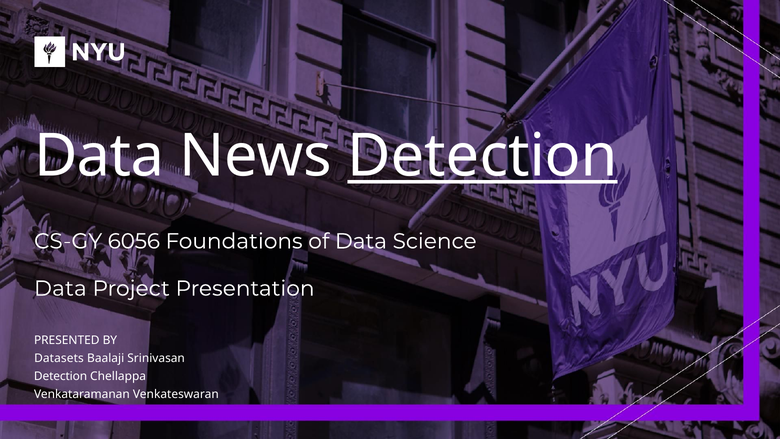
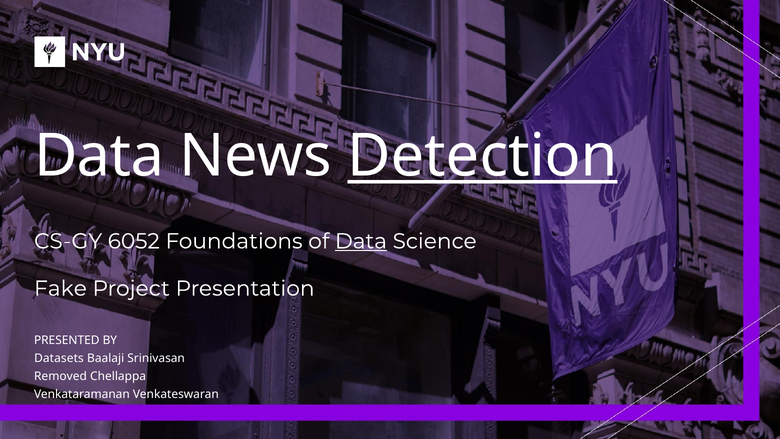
6056: 6056 -> 6052 (134, 241)
Data underline: none -> present (361, 241)
Data: Data -> Fake (60, 288)
Detection: Detection -> Removed (60, 376)
